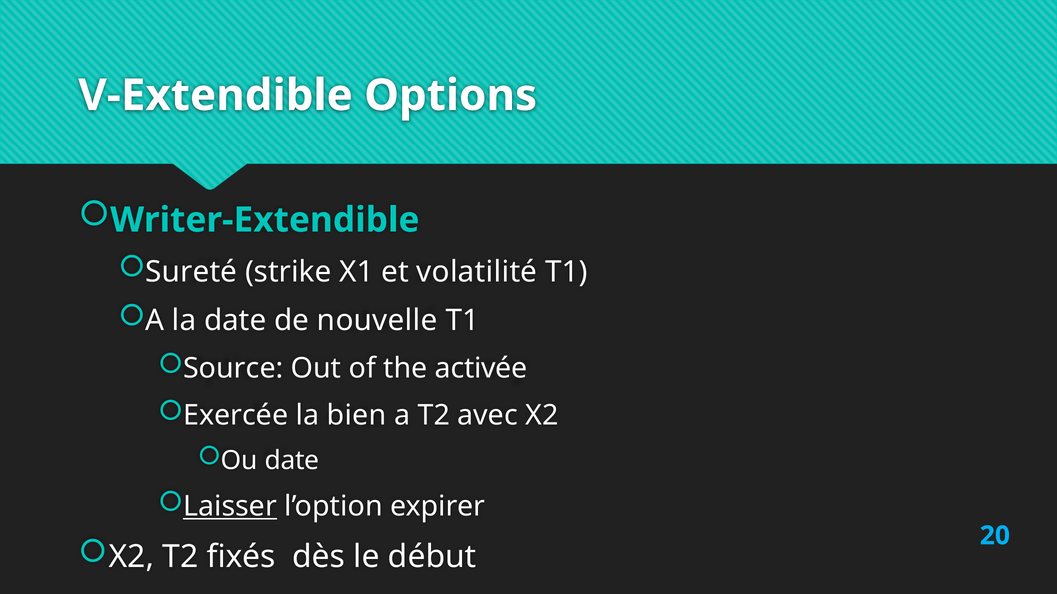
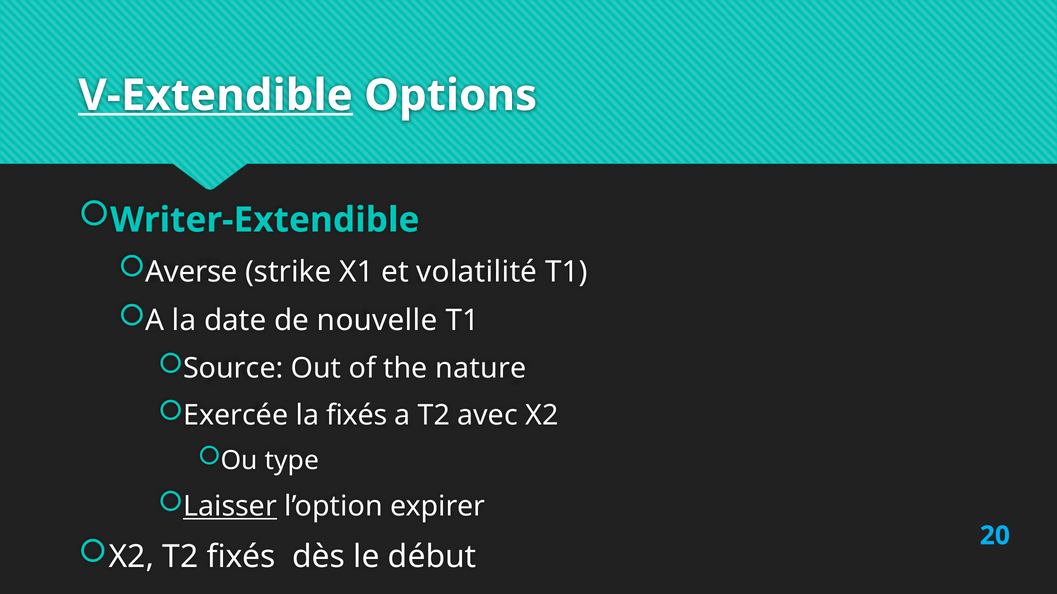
V-Extendible underline: none -> present (216, 96)
Sureté: Sureté -> Averse (191, 272)
activée: activée -> nature (481, 369)
la bien: bien -> fixés (357, 416)
Ou date: date -> type (292, 461)
